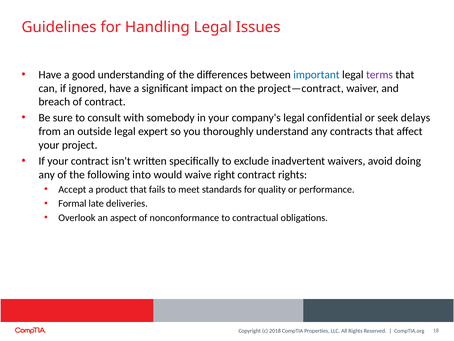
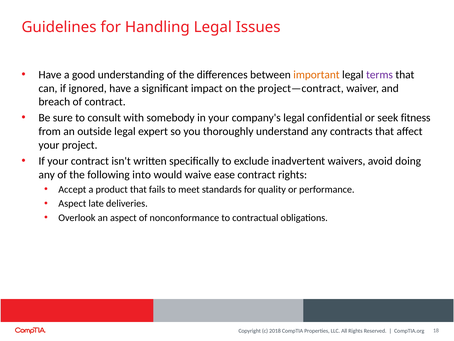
important colour: blue -> orange (316, 75)
delays: delays -> fitness (416, 118)
right: right -> ease (224, 174)
Formal: Formal -> Aspect (72, 203)
